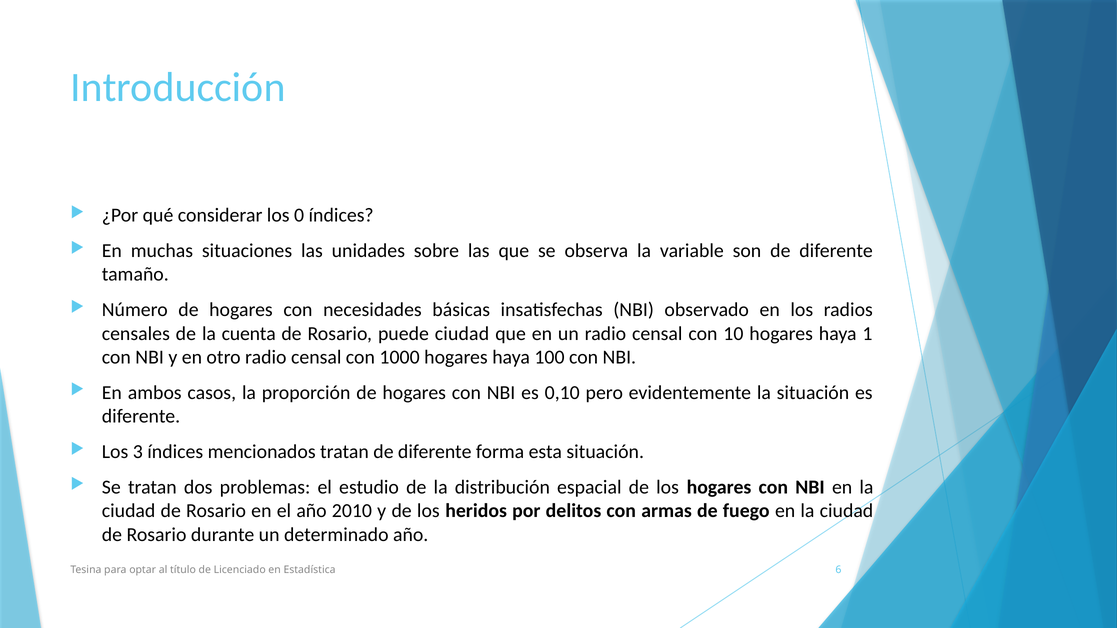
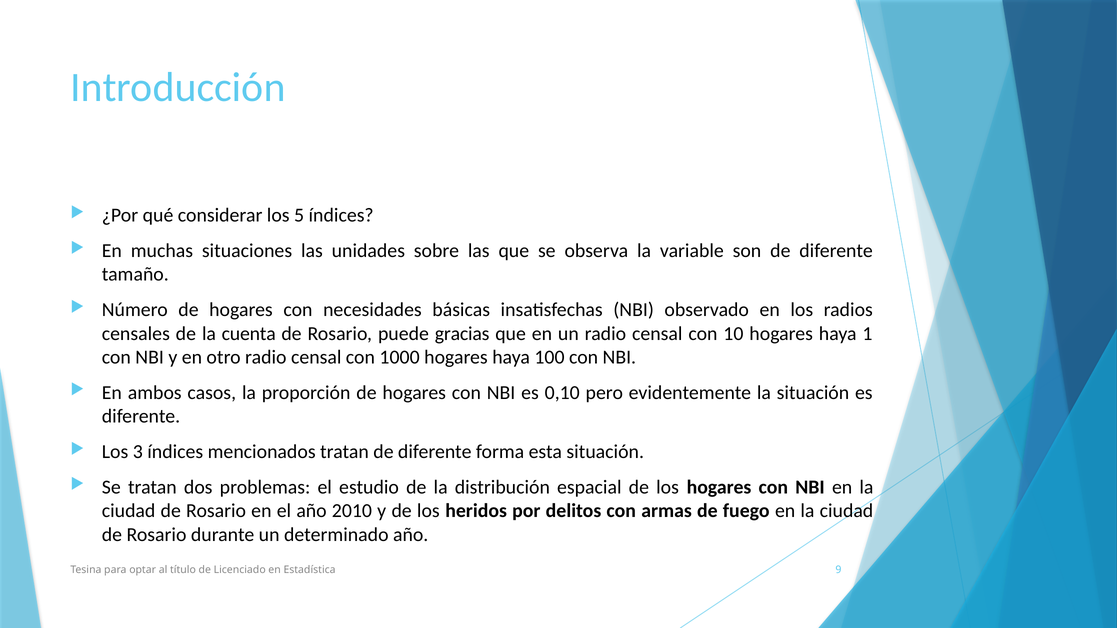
0: 0 -> 5 (299, 215)
puede ciudad: ciudad -> gracias (462, 334)
6: 6 -> 9 (838, 570)
